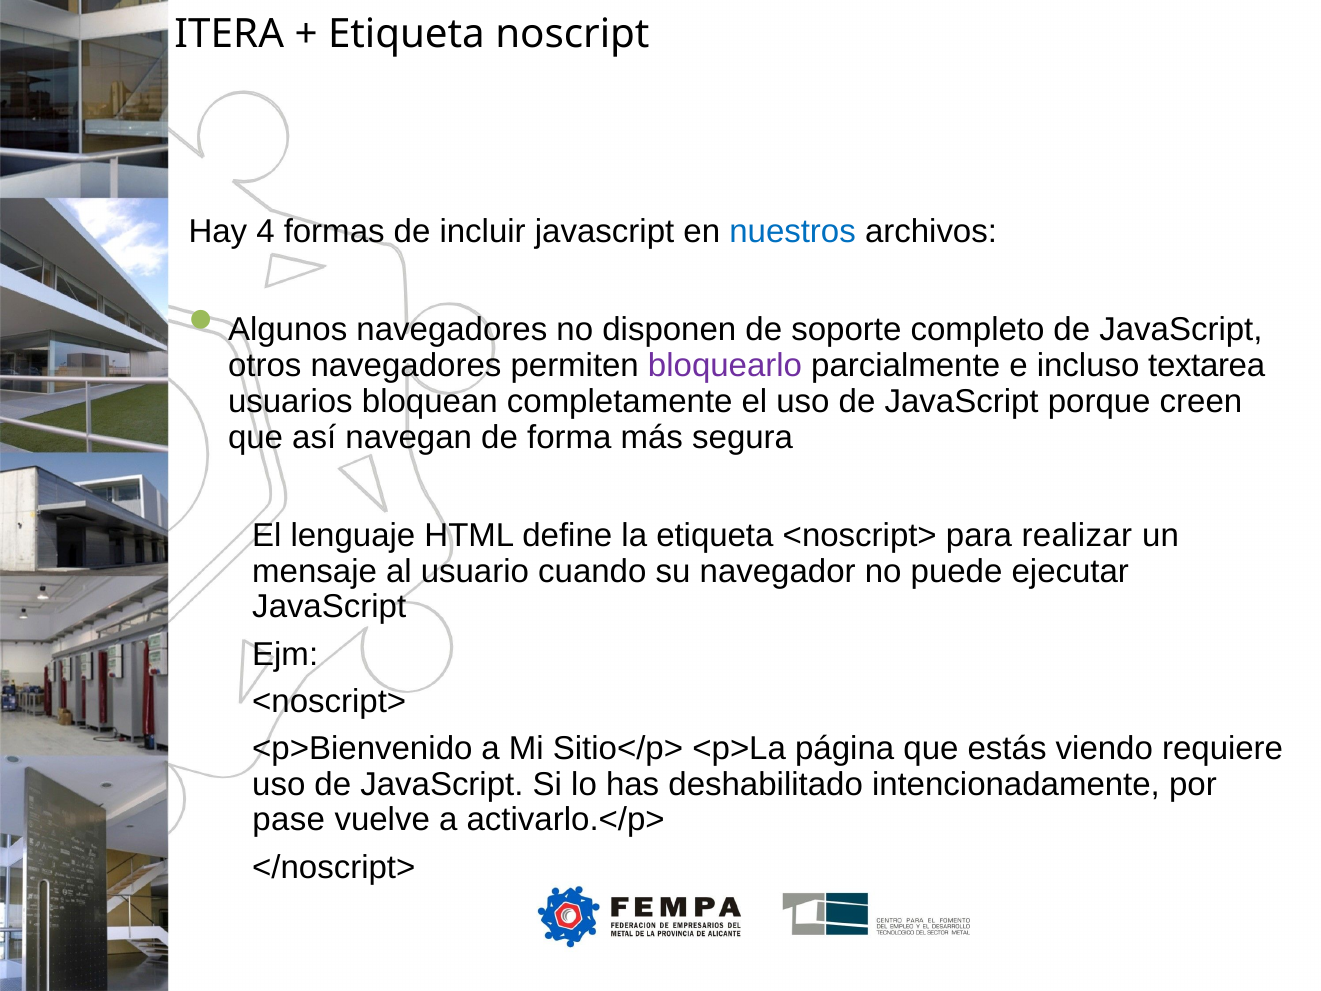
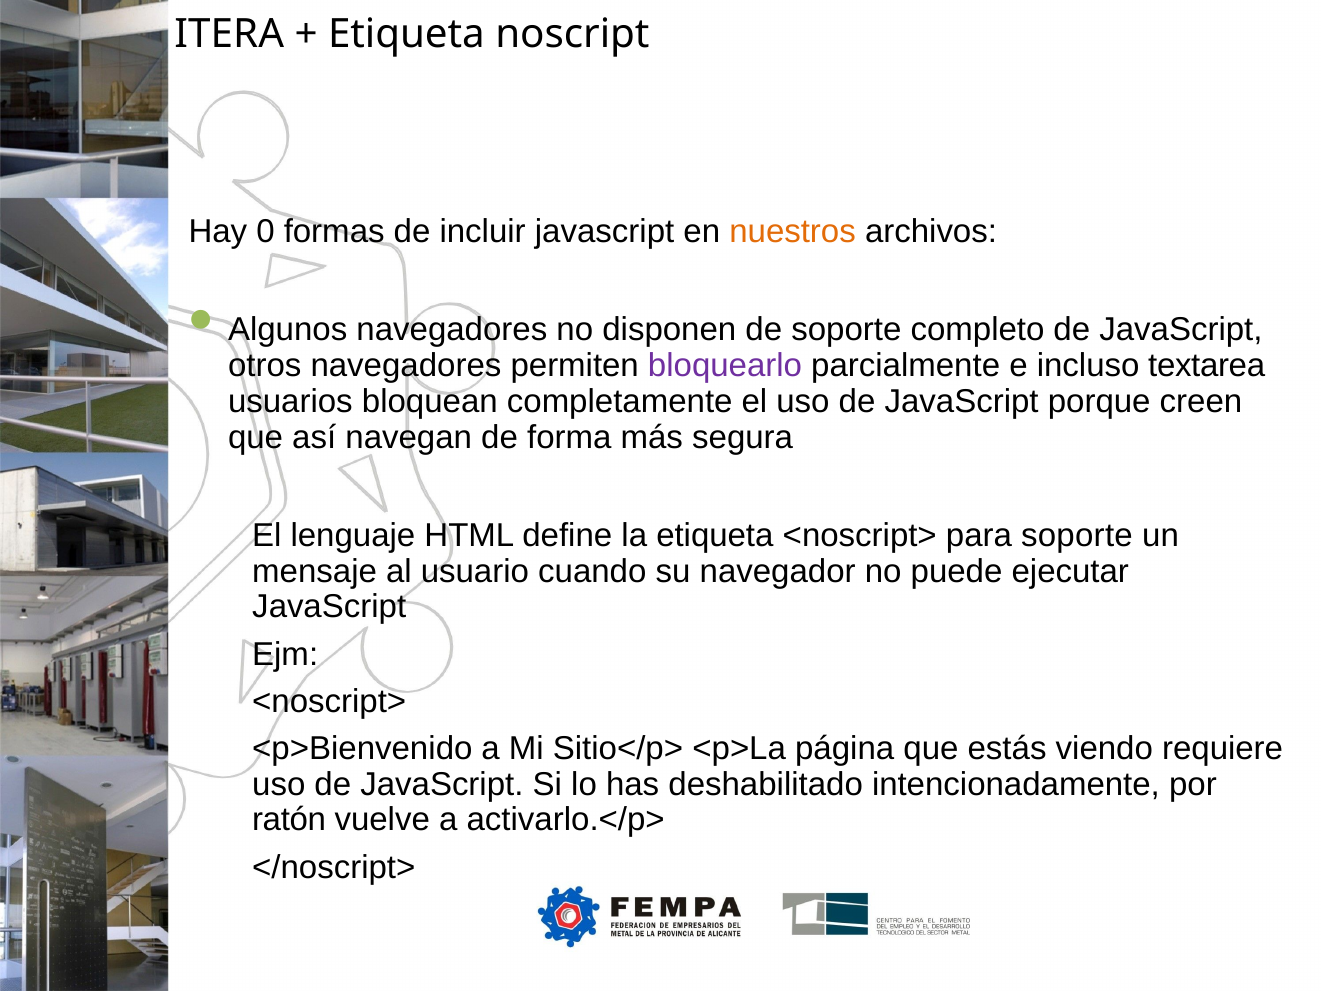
4: 4 -> 0 (265, 232)
nuestros colour: blue -> orange (793, 232)
para realizar: realizar -> soporte (1077, 535)
pase: pase -> ratón (289, 820)
